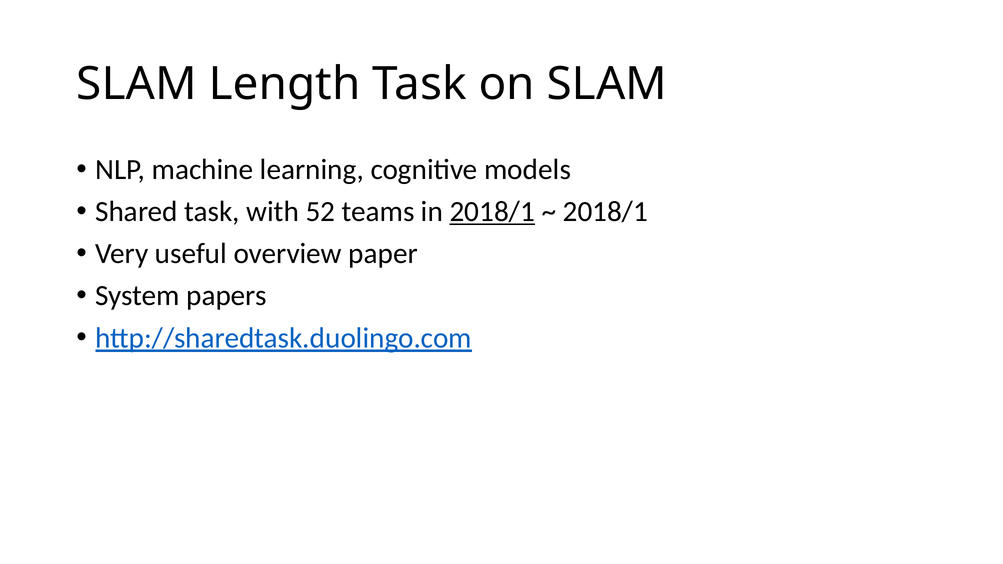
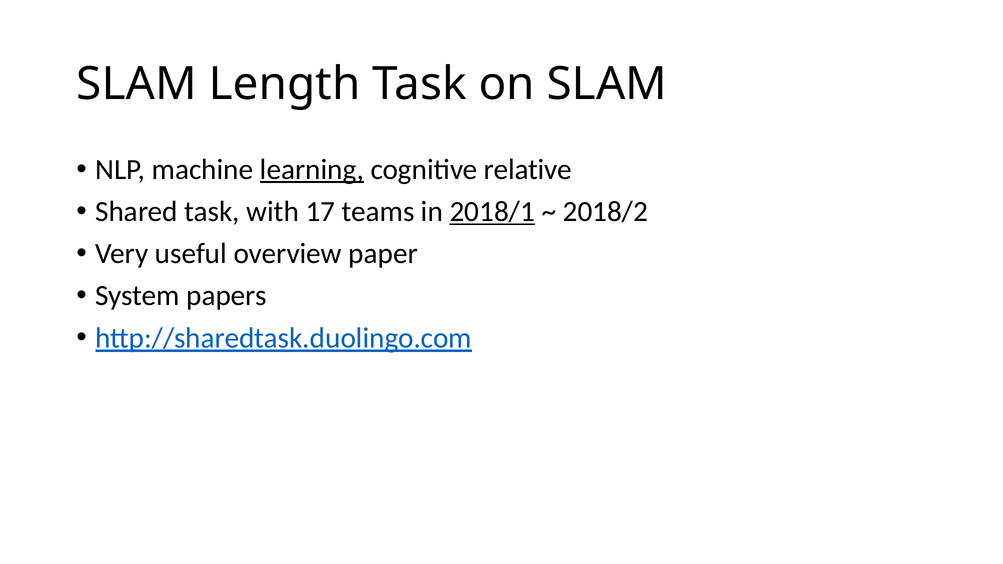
learning underline: none -> present (312, 170)
models: models -> relative (528, 170)
52: 52 -> 17 (320, 212)
2018/1: 2018/1 -> 2018/2 (605, 212)
